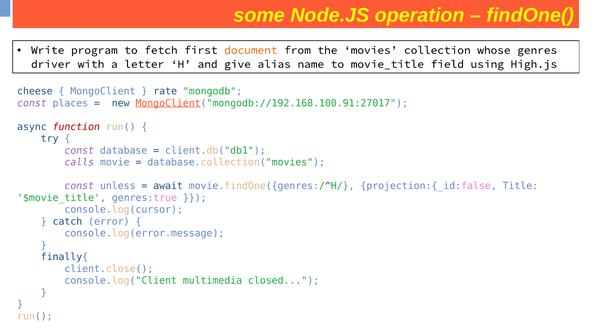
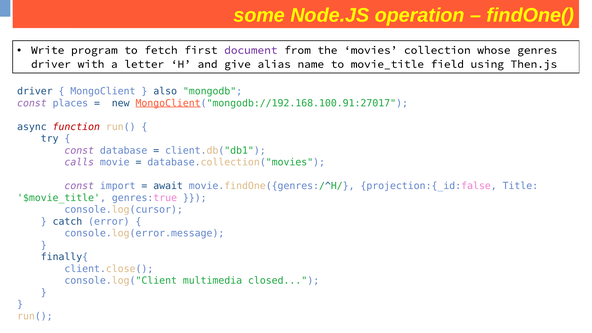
document colour: orange -> purple (251, 50)
High.js: High.js -> Then.js (534, 64)
cheese: cheese -> driver (35, 91)
rate: rate -> also (165, 91)
unless: unless -> import (118, 186)
